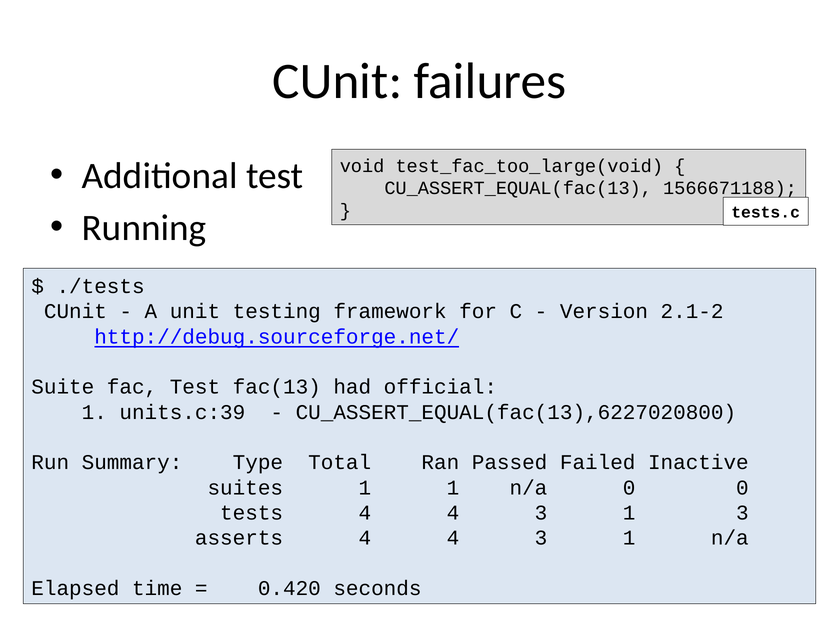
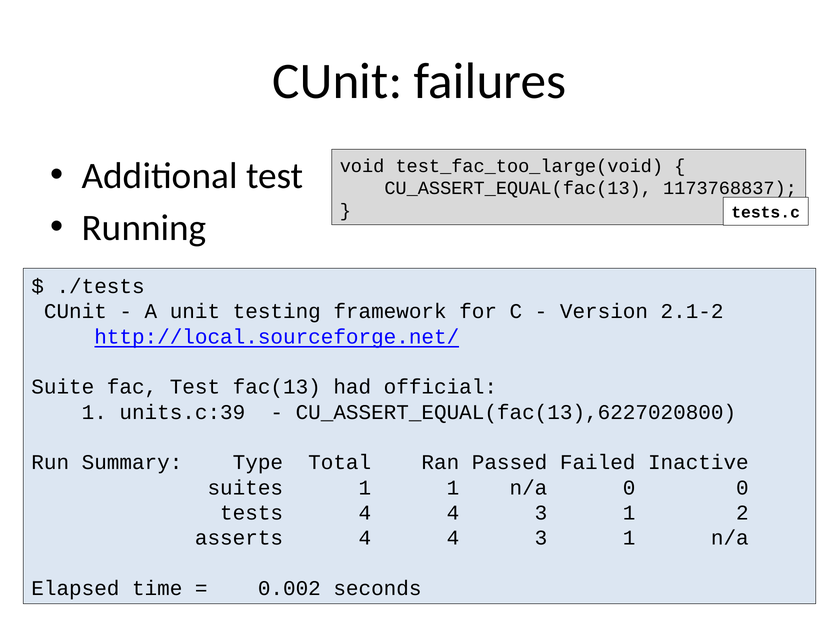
1566671188: 1566671188 -> 1173768837 (730, 188)
http://debug.sourceforge.net/: http://debug.sourceforge.net/ -> http://local.sourceforge.net/ (277, 337)
1 3: 3 -> 2 (742, 513)
0.420: 0.420 -> 0.002 (289, 589)
